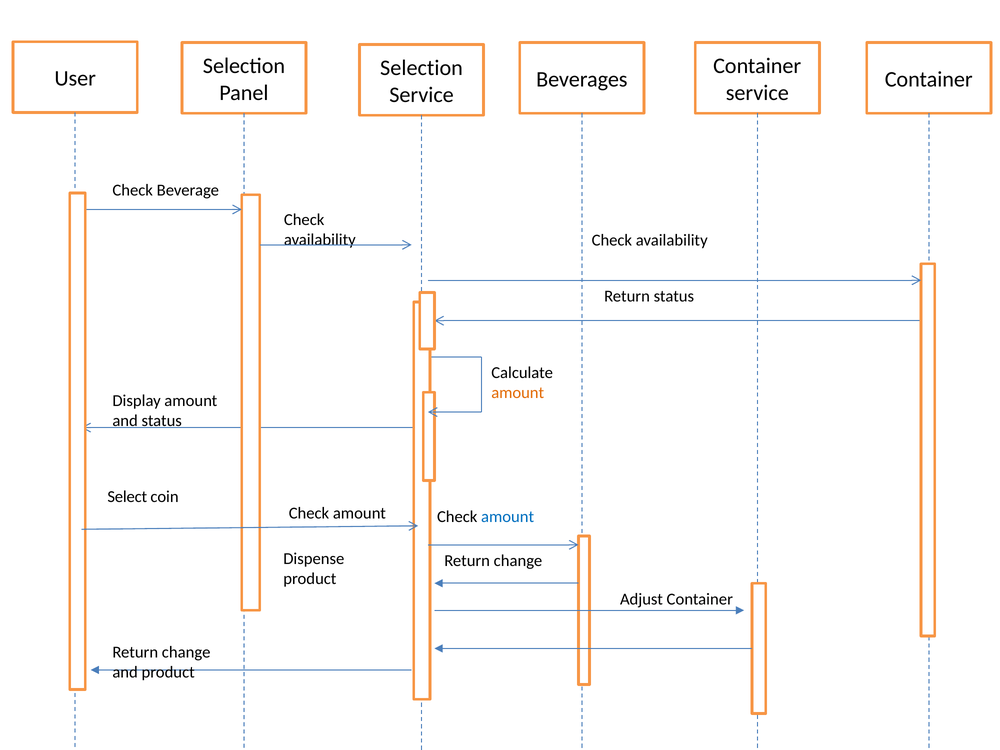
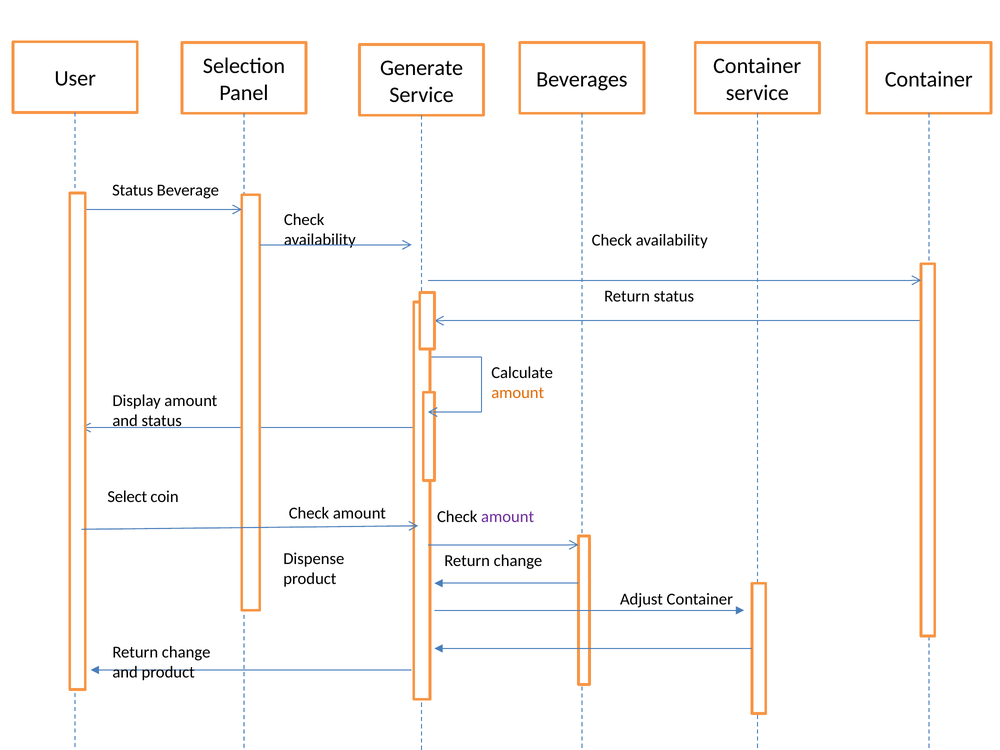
Selection: Selection -> Generate (422, 68)
Check: Check -> Status (133, 190)
amount colour: blue -> purple (508, 517)
